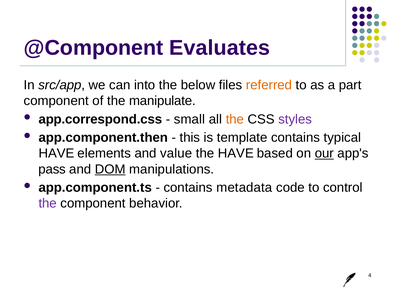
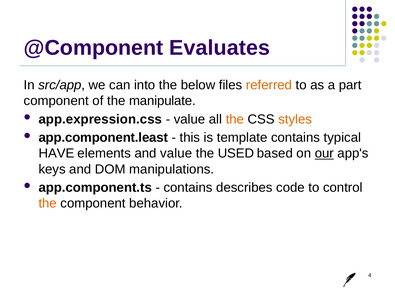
app.correspond.css: app.correspond.css -> app.expression.css (100, 119)
small: small -> value (190, 119)
styles colour: purple -> orange (295, 119)
app.component.then: app.component.then -> app.component.least (103, 138)
the HAVE: HAVE -> USED (236, 154)
pass: pass -> keys (52, 169)
DOM underline: present -> none (110, 169)
metadata: metadata -> describes (244, 188)
the colour: purple -> orange (48, 204)
